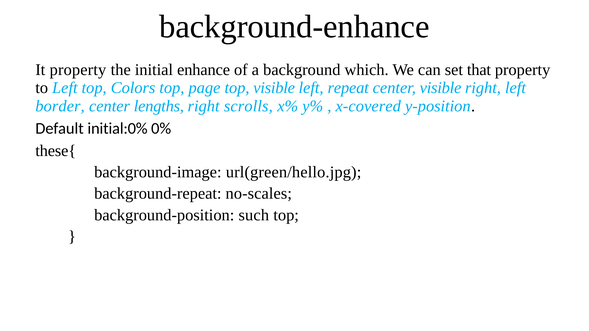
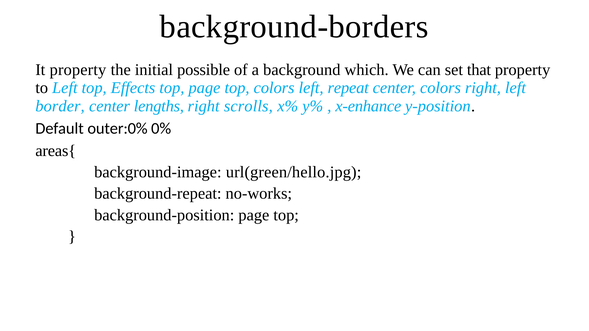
background-enhance: background-enhance -> background-borders (294, 27)
enhance: enhance -> possible (204, 70)
Colors: Colors -> Effects (133, 88)
top visible: visible -> colors (274, 88)
center visible: visible -> colors (440, 88)
x-covered: x-covered -> x-enhance (368, 106)
initial:0%: initial:0% -> outer:0% (118, 129)
these{: these{ -> areas{ (56, 151)
no-scales: no-scales -> no-works (259, 194)
background-position such: such -> page (254, 215)
